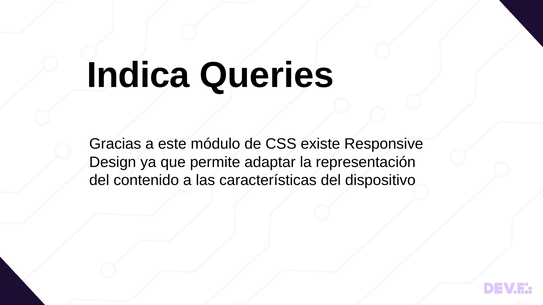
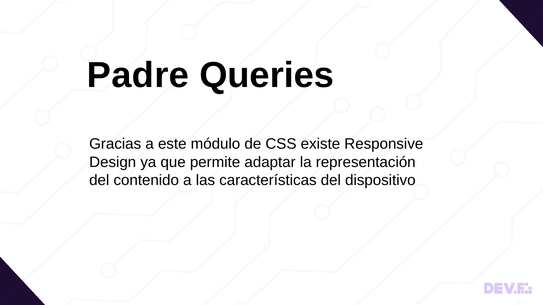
Indica: Indica -> Padre (138, 75)
